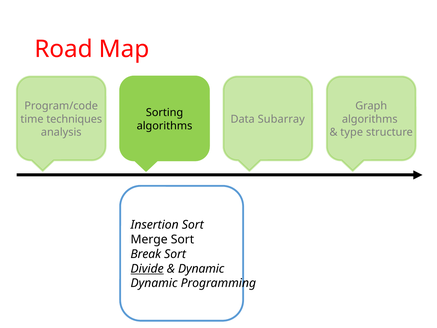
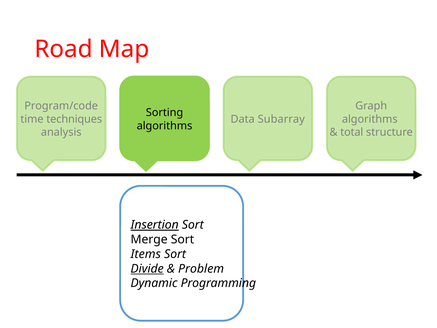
type: type -> total (352, 132)
Insertion underline: none -> present (155, 225)
Break: Break -> Items (146, 254)
Dynamic: Dynamic -> Problem (201, 268)
